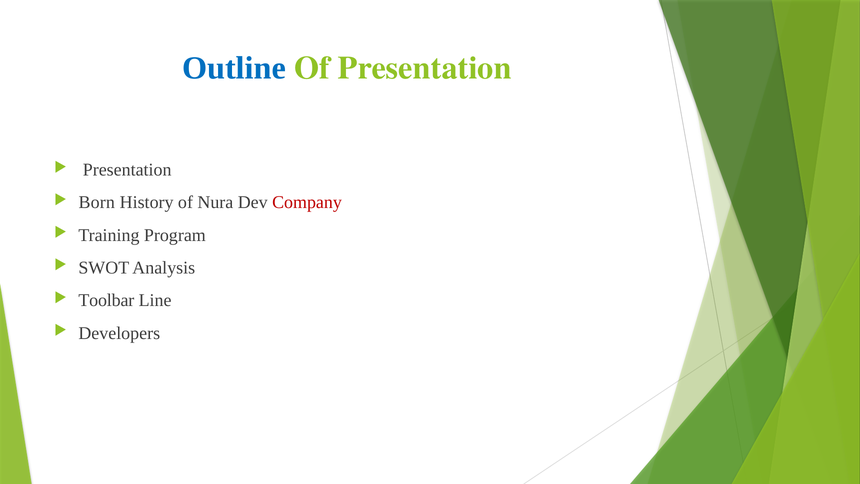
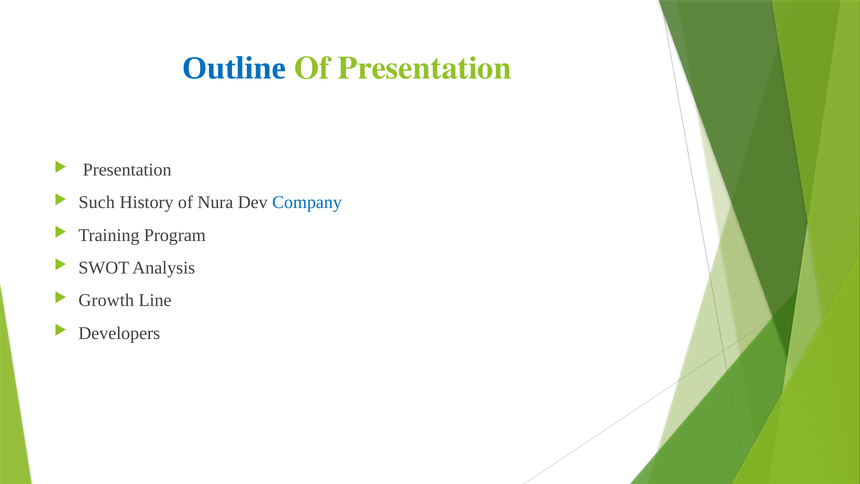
Born: Born -> Such (97, 202)
Company colour: red -> blue (307, 202)
Toolbar: Toolbar -> Growth (106, 300)
